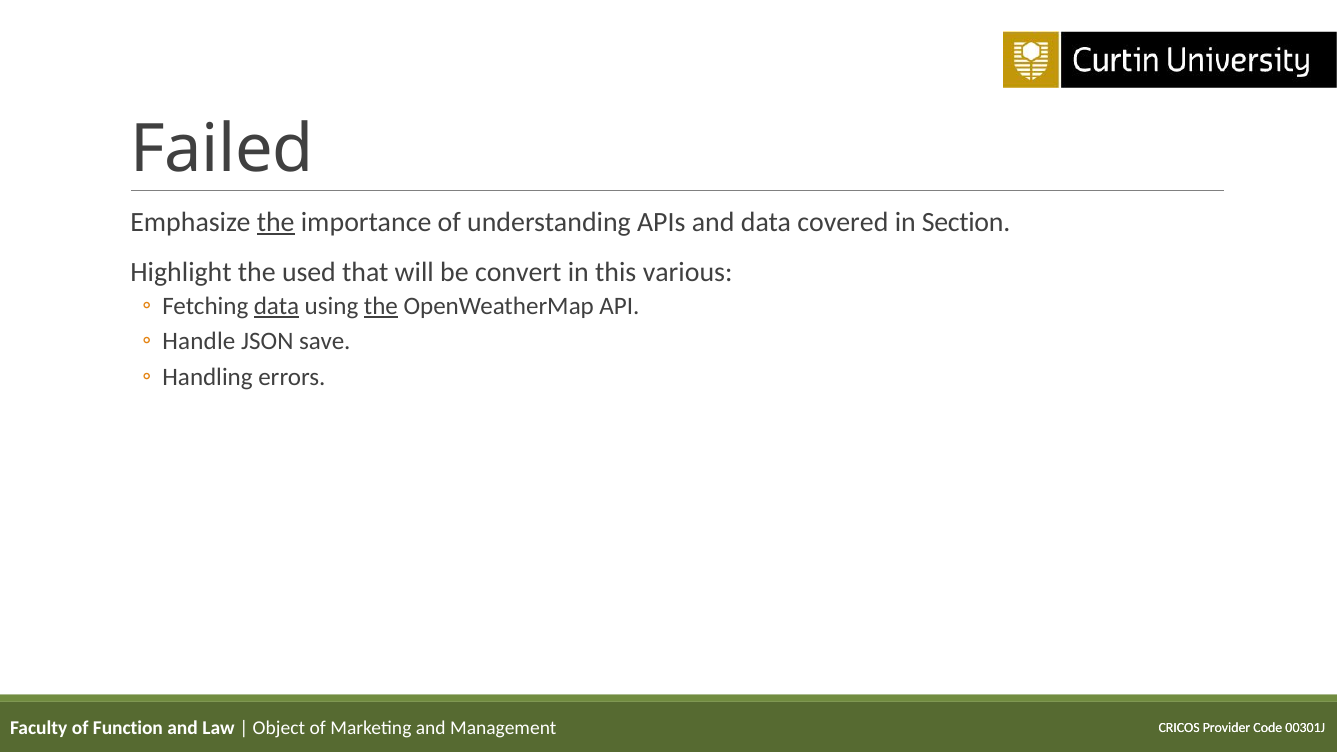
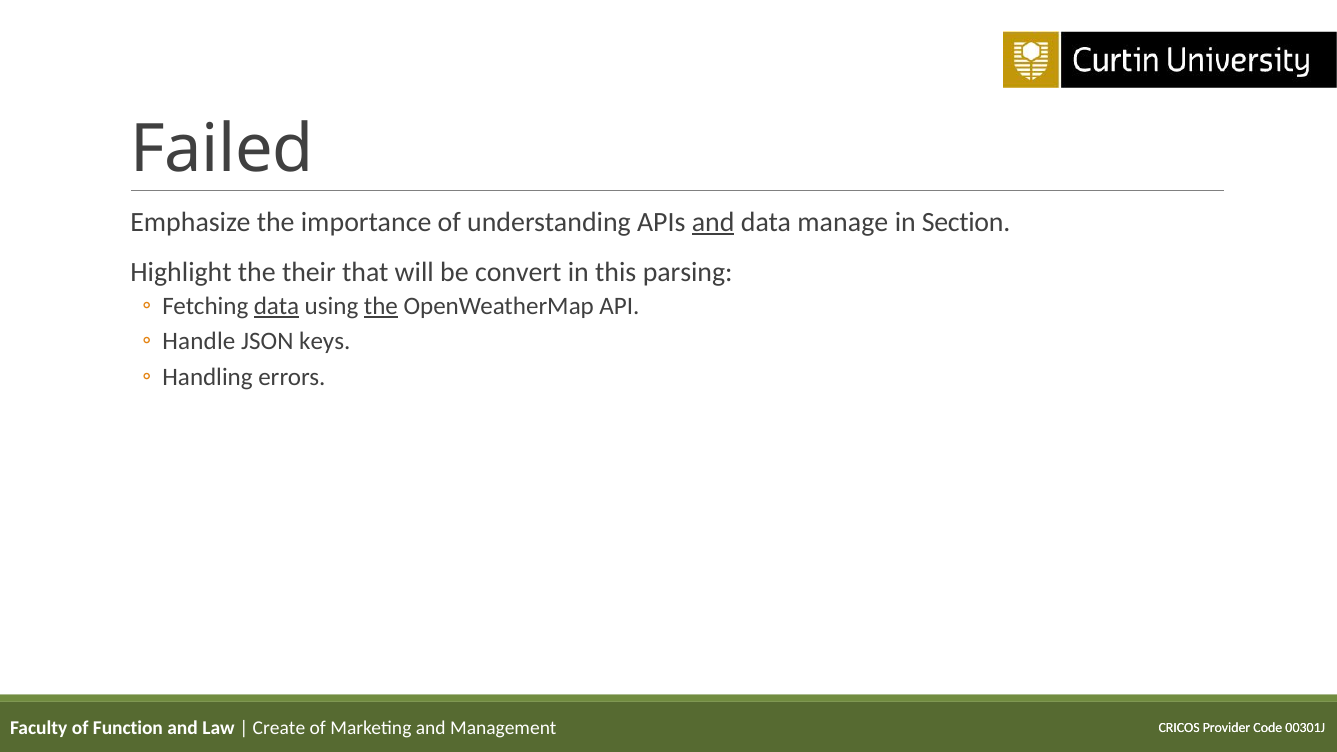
the underline: present -> none (276, 222)
and underline: none -> present (713, 222)
covered: covered -> manage (843, 222)
used: used -> their (309, 272)
various: various -> parsing (688, 272)
save: save -> keys (325, 342)
Object: Object -> Create (279, 728)
